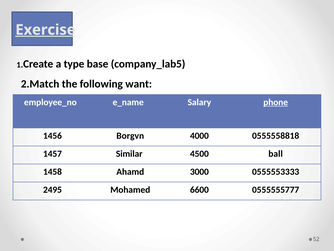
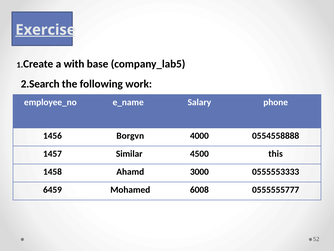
type: type -> with (74, 64)
2.Match: 2.Match -> 2.Search (40, 84)
want: want -> work (139, 84)
phone underline: present -> none (276, 102)
0555558818: 0555558818 -> 0554558888 (276, 136)
ball: ball -> this (276, 154)
2495: 2495 -> 6459 (52, 189)
6600: 6600 -> 6008 (199, 189)
